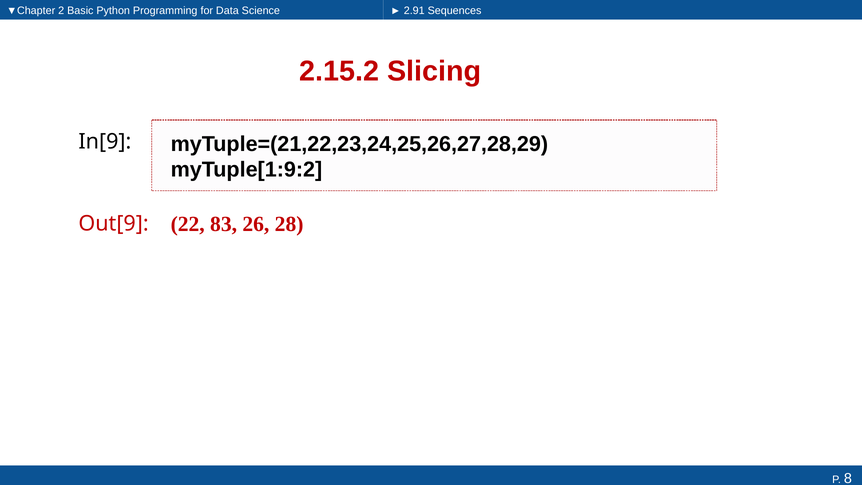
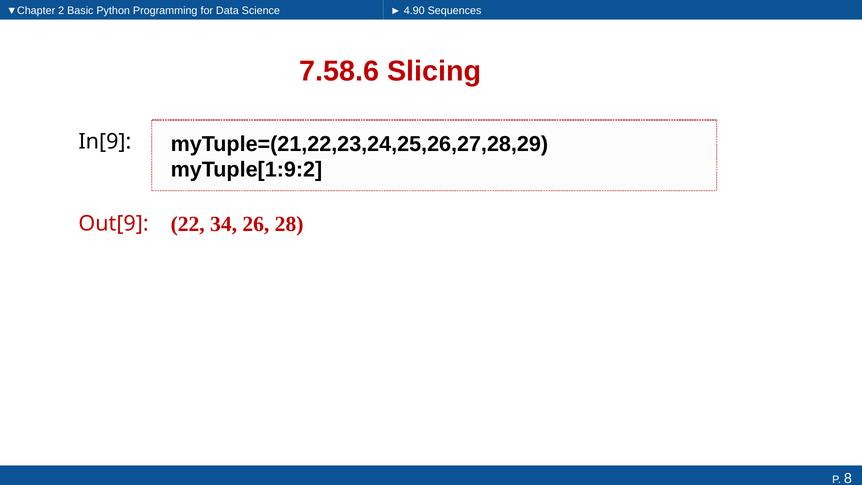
2.91: 2.91 -> 4.90 (414, 10)
2.15.2: 2.15.2 -> 7.58.6 (339, 71)
83: 83 -> 34 (224, 224)
